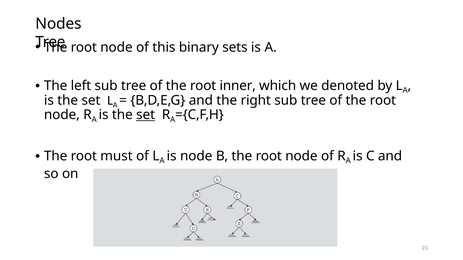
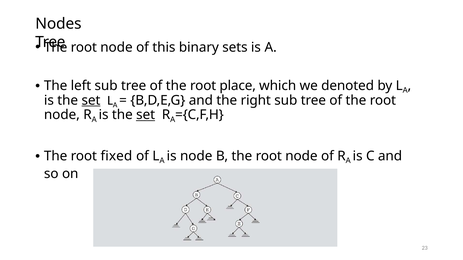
inner: inner -> place (238, 86)
set underline: none -> present (91, 100)
must: must -> fixed (116, 156)
